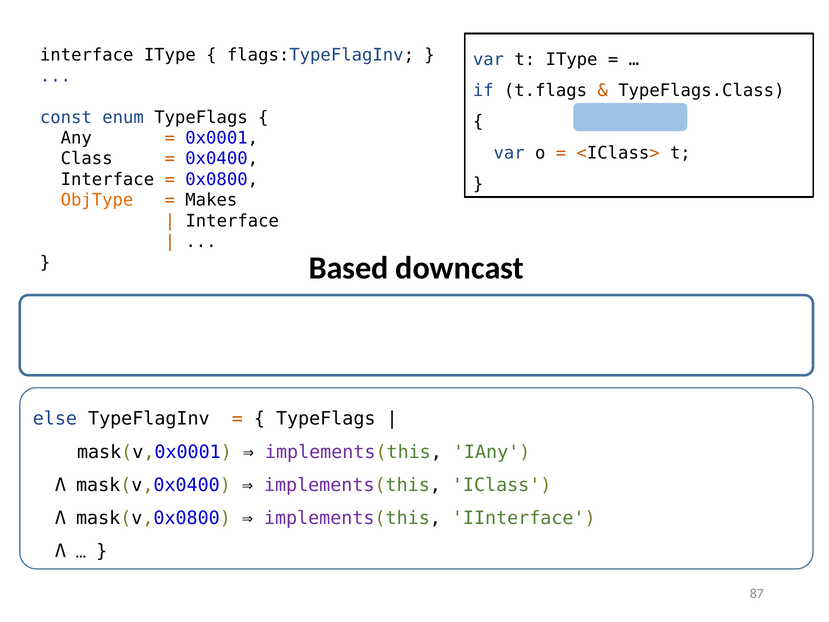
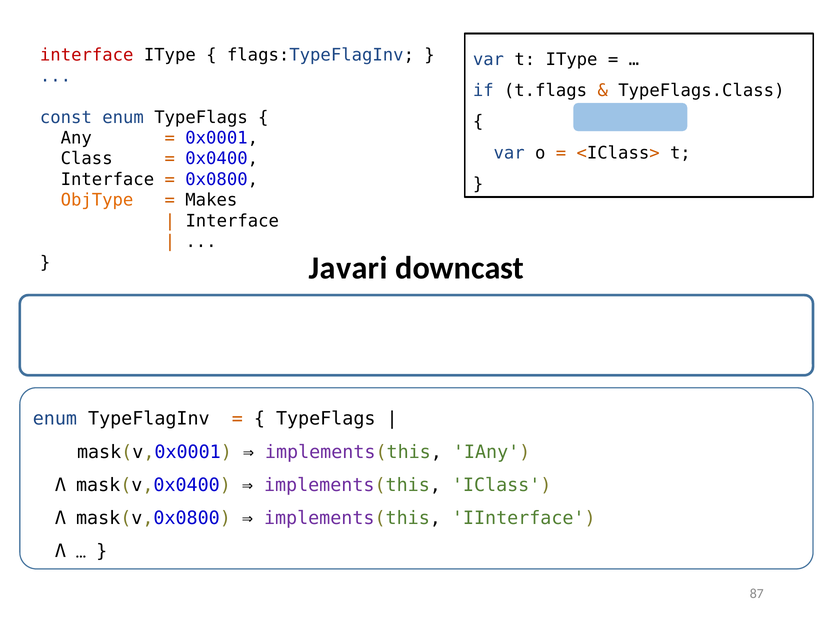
interface colour: black -> red (87, 55)
Based: Based -> Javari (348, 268)
else: else -> enum (55, 419)
